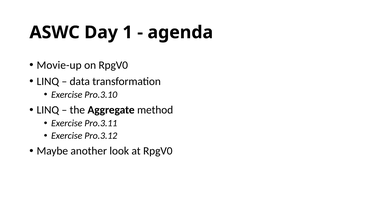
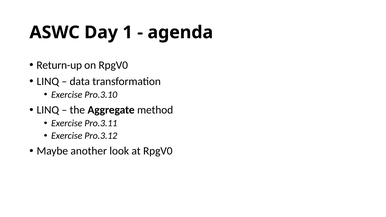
Movie-up: Movie-up -> Return-up (59, 65)
